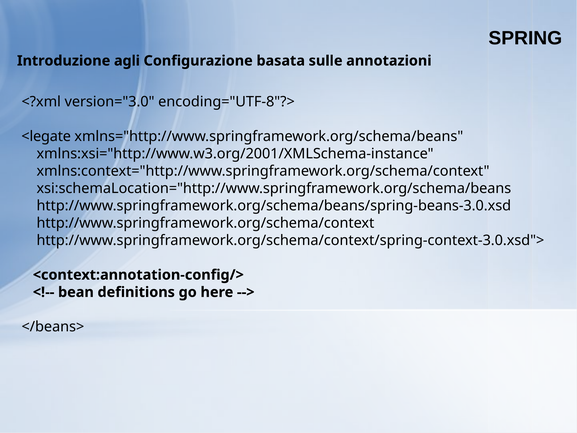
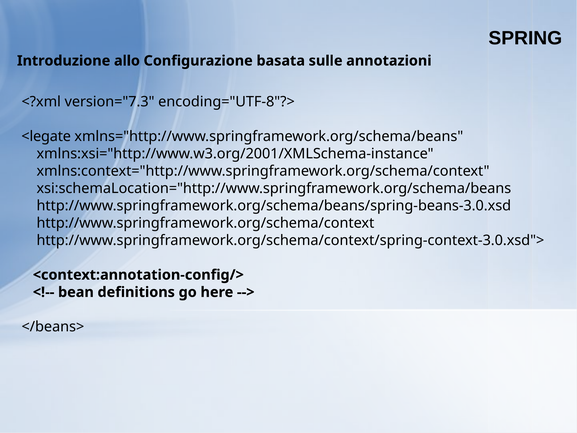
agli: agli -> allo (127, 61)
version="3.0: version="3.0 -> version="7.3 (110, 102)
